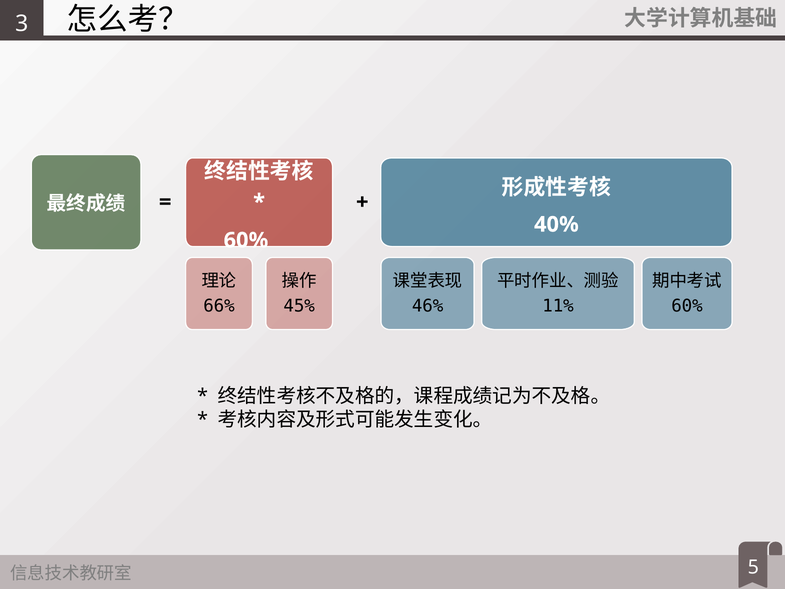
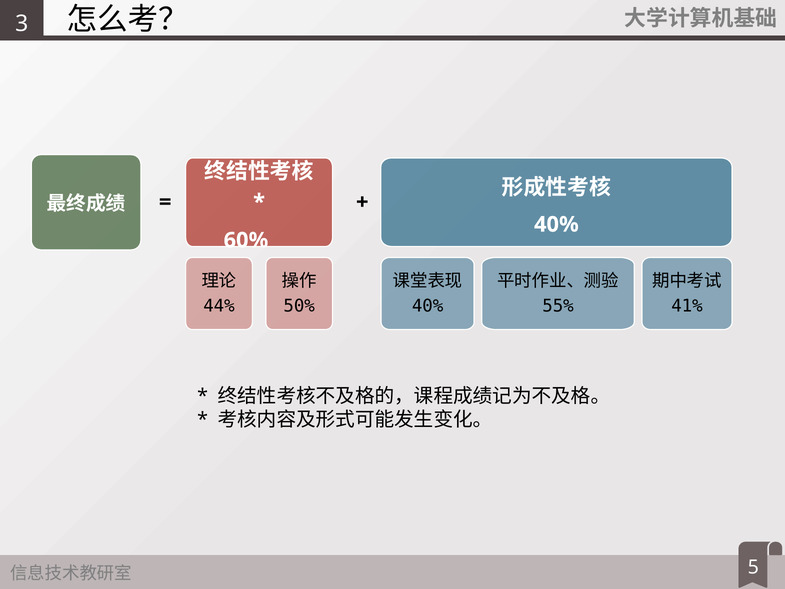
66%: 66% -> 44% (219, 306)
45%: 45% -> 50% (299, 306)
46%: 46% -> 40% (428, 306)
11%: 11% -> 55% (558, 306)
60%: 60% -> 41% (687, 306)
